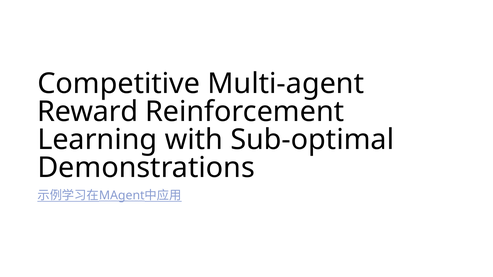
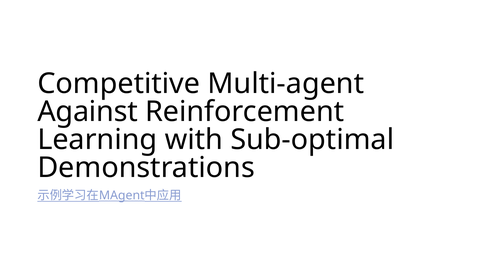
Reward: Reward -> Against (88, 112)
